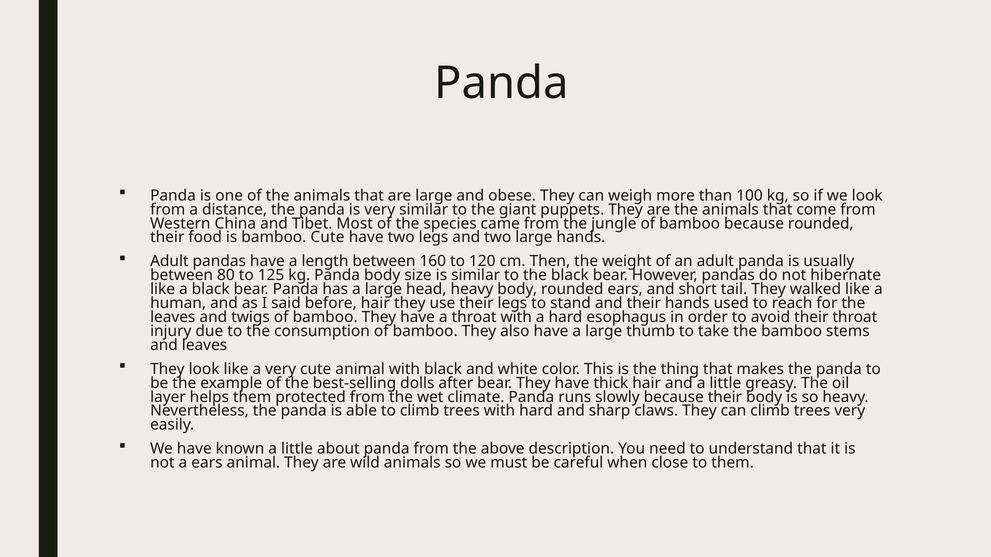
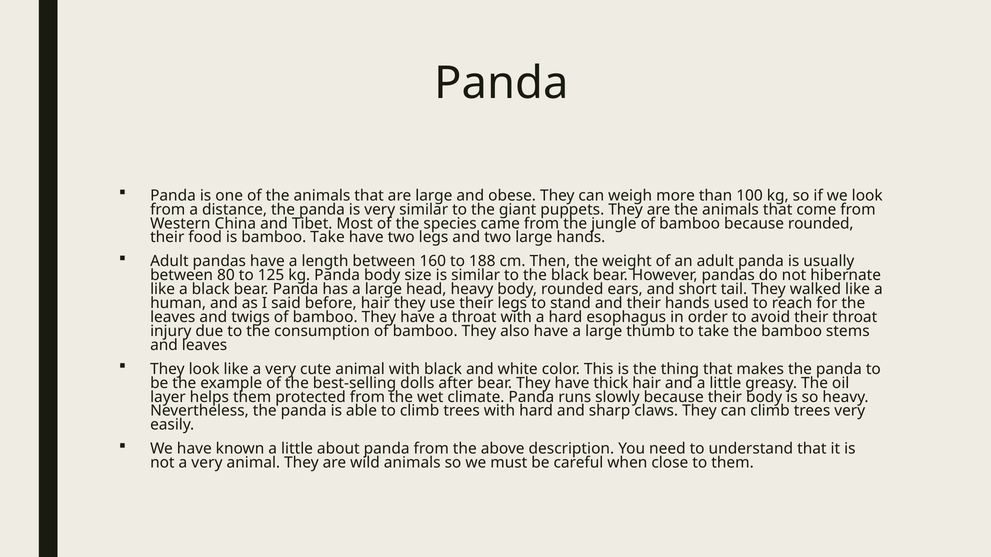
bamboo Cute: Cute -> Take (328, 238)
120: 120 -> 188 (482, 261)
not a ears: ears -> very (207, 463)
